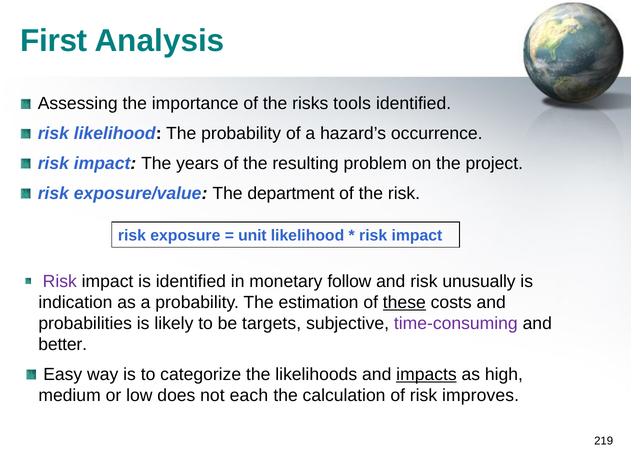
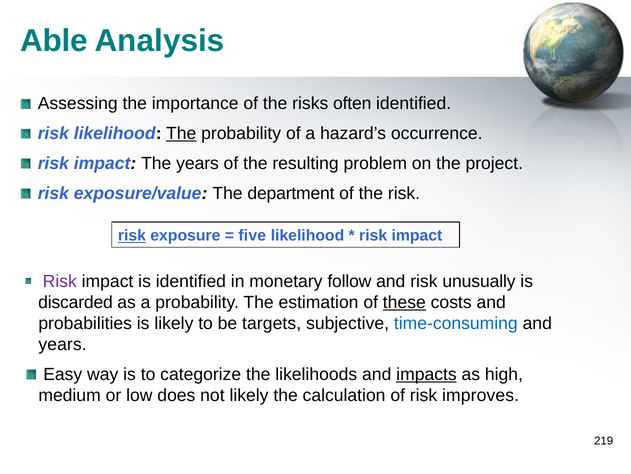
First: First -> Able (54, 41)
tools: tools -> often (352, 103)
The underline: none -> present (181, 133)
risk underline: none -> present (132, 235)
unit: unit -> five (252, 235)
indication: indication -> discarded (76, 302)
time-consuming colour: purple -> blue (456, 323)
better: better -> years (63, 344)
not each: each -> likely (249, 395)
